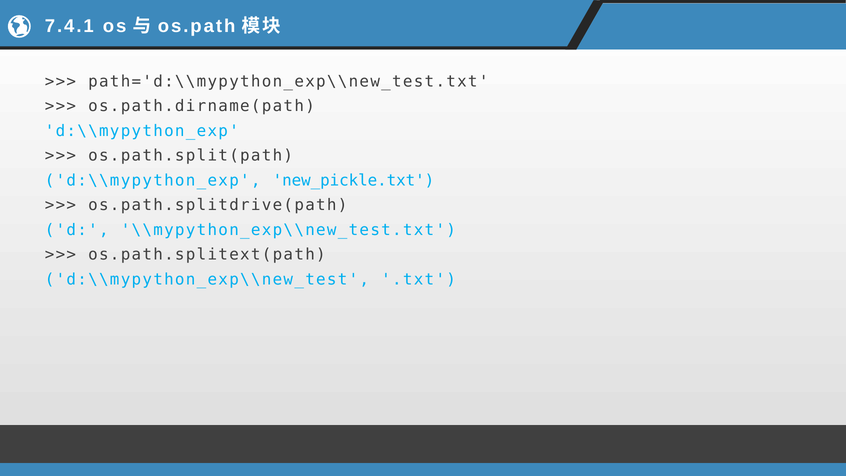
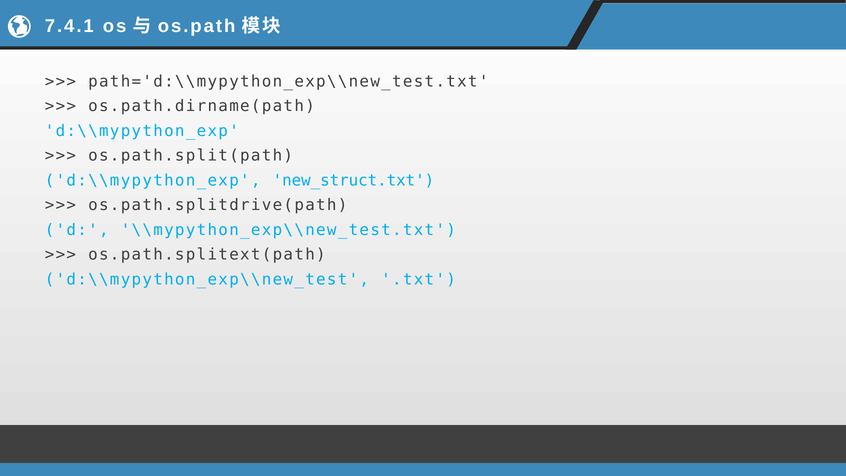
new_pickle.txt: new_pickle.txt -> new_struct.txt (353, 180)
